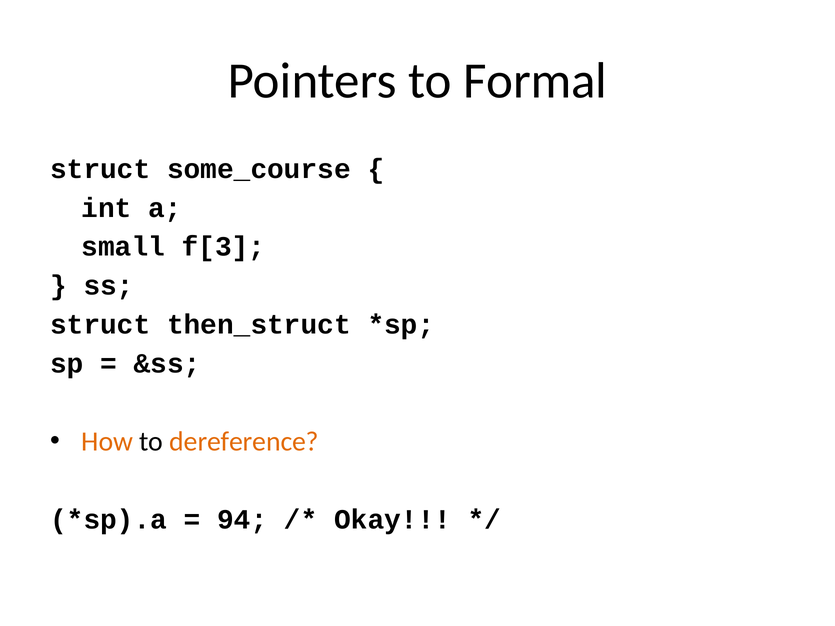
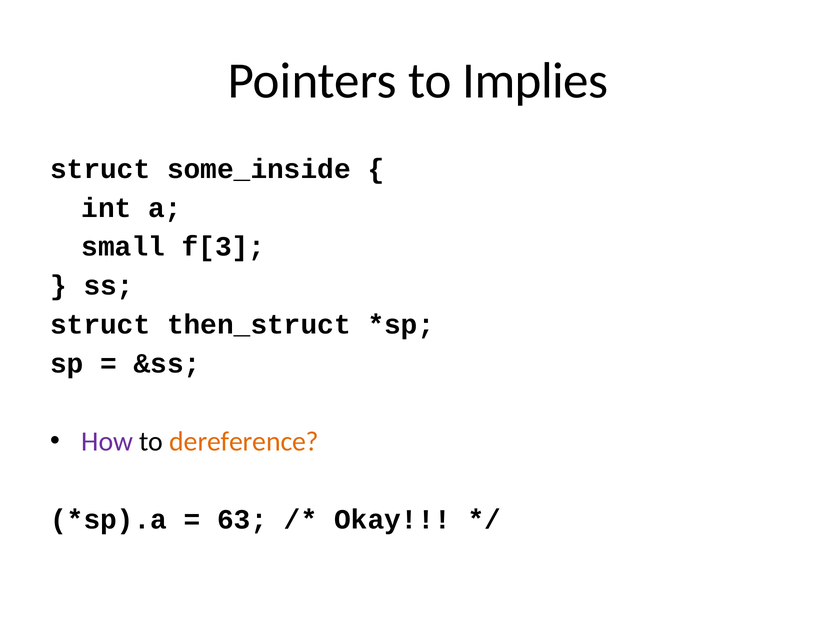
Formal: Formal -> Implies (535, 81)
some_course: some_course -> some_inside (259, 169)
How colour: orange -> purple (107, 442)
94: 94 -> 63 (242, 520)
